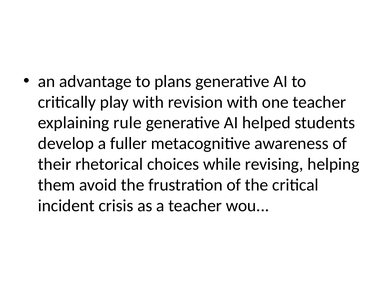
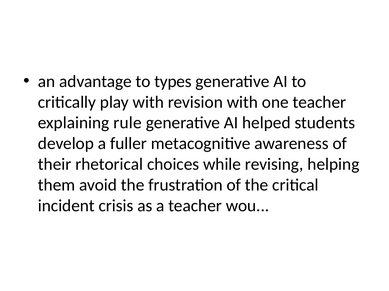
plans: plans -> types (173, 82)
